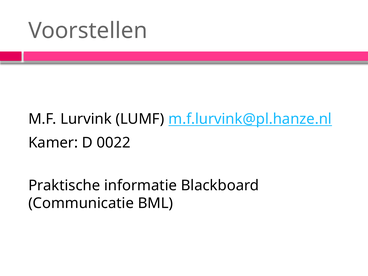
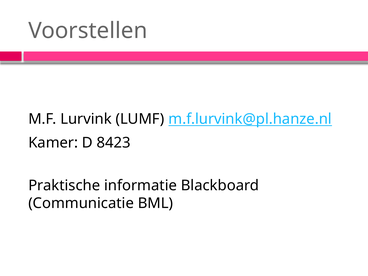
0022: 0022 -> 8423 (114, 143)
